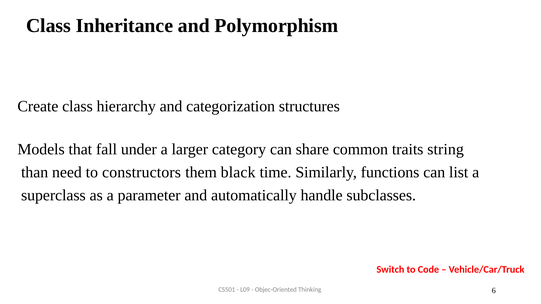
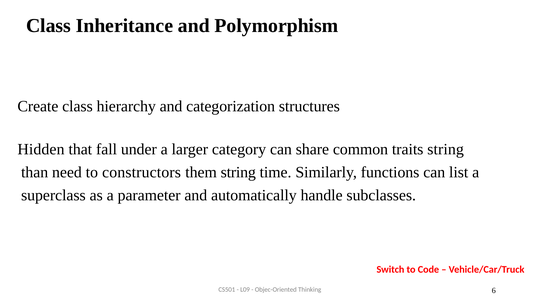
Models: Models -> Hidden (41, 149)
them black: black -> string (238, 172)
